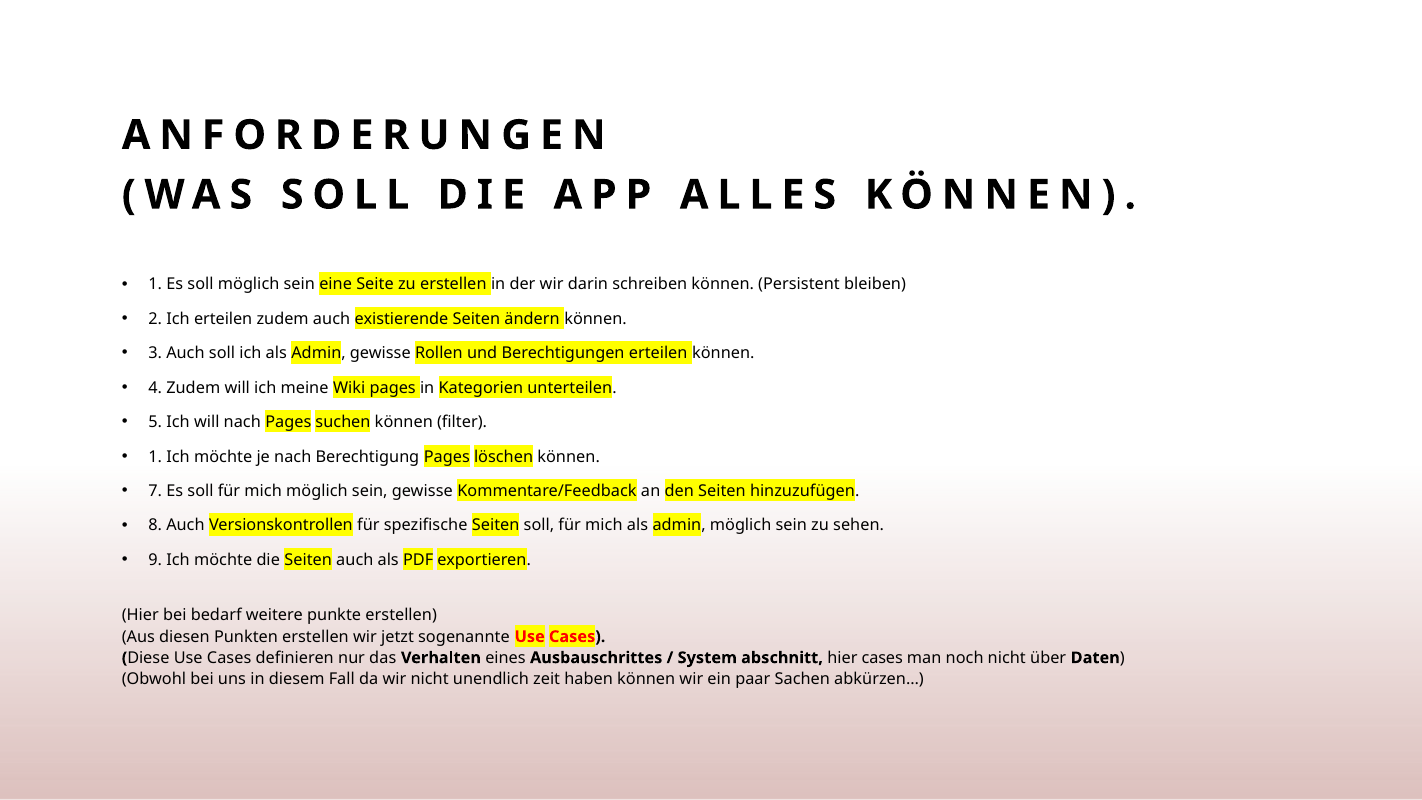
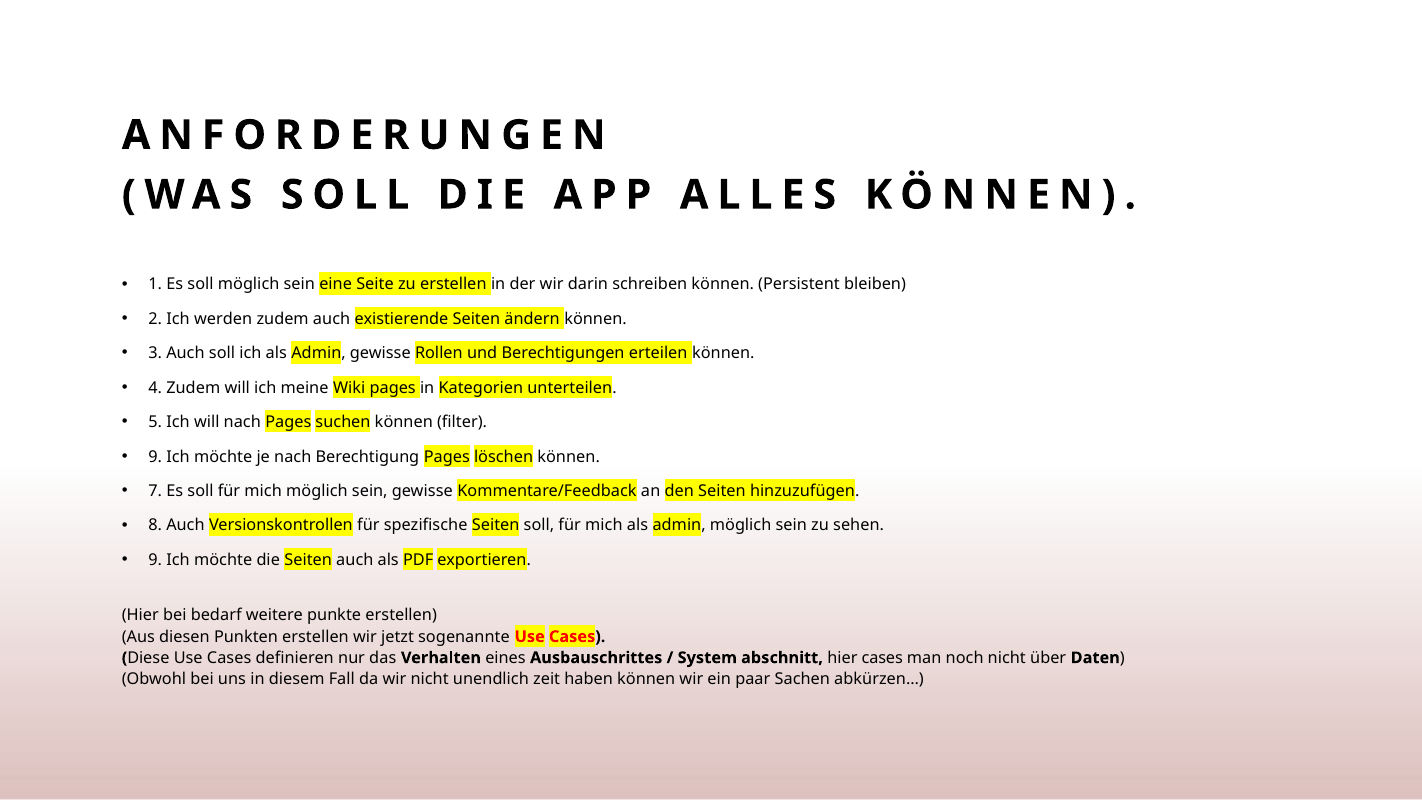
Ich erteilen: erteilen -> werden (223, 319)
1: 1 -> 9 (155, 457)
